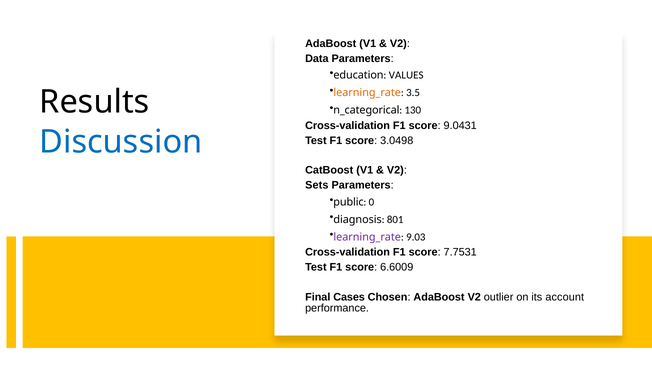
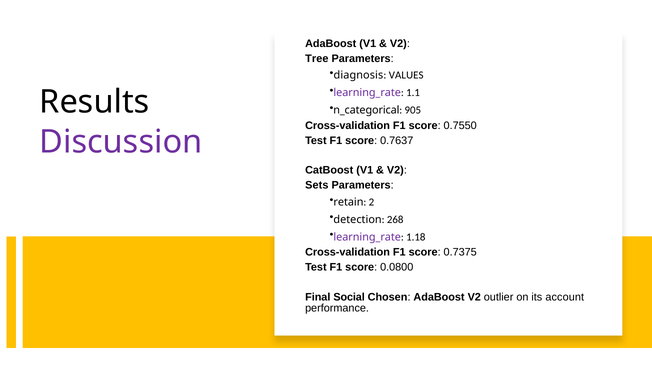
Data: Data -> Tree (317, 58)
education: education -> diagnosis (358, 75)
learning_rate colour: orange -> purple (367, 93)
3.5: 3.5 -> 1.1 (413, 93)
130: 130 -> 905 (413, 110)
9.0431: 9.0431 -> 0.7550 (460, 125)
Discussion colour: blue -> purple (121, 142)
3.0498: 3.0498 -> 0.7637 (397, 140)
public: public -> retain (348, 202)
0: 0 -> 2 (371, 202)
diagnosis: diagnosis -> detection (358, 219)
801: 801 -> 268 (395, 219)
9.03: 9.03 -> 1.18 (416, 237)
7.7531: 7.7531 -> 0.7375 (460, 252)
6.6009: 6.6009 -> 0.0800 (397, 267)
Cases: Cases -> Social (349, 297)
